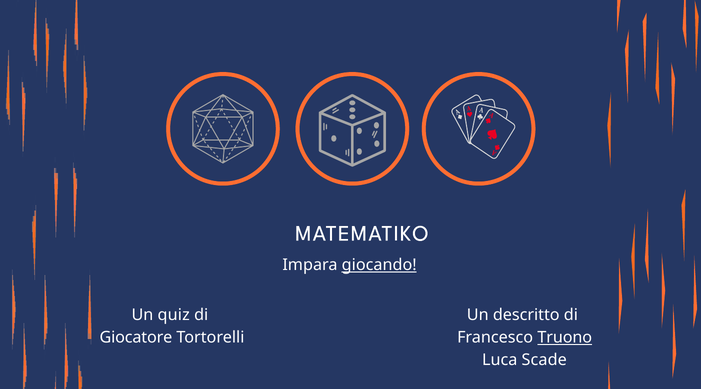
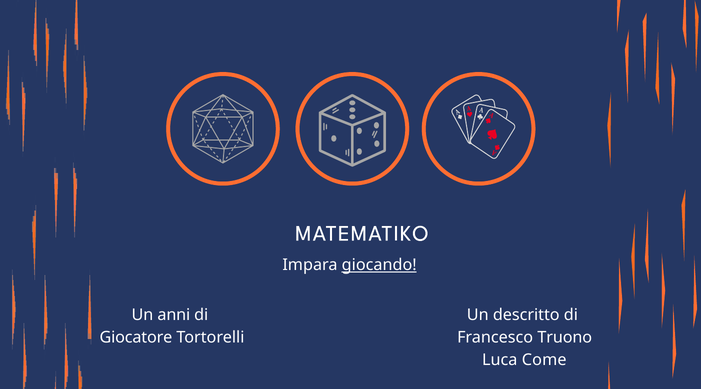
quiz: quiz -> anni (174, 315)
Truono underline: present -> none (565, 338)
Scade: Scade -> Come (544, 360)
